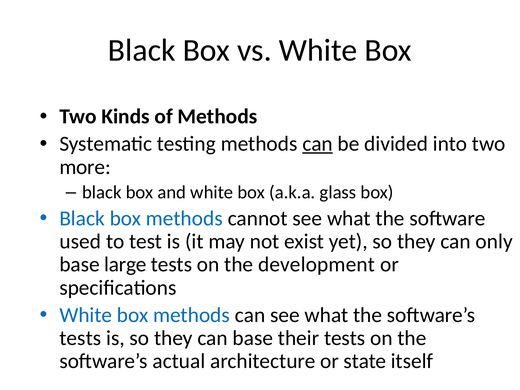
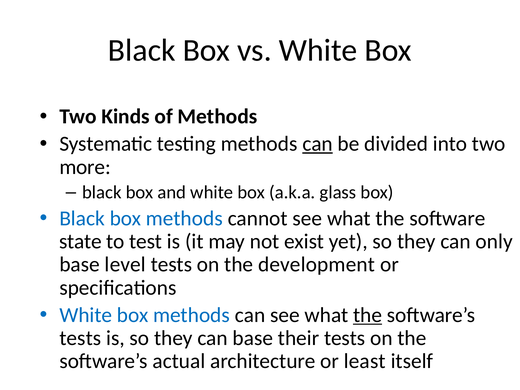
used: used -> state (80, 241)
large: large -> level (125, 265)
the underline: none -> present (368, 315)
state: state -> least (365, 361)
